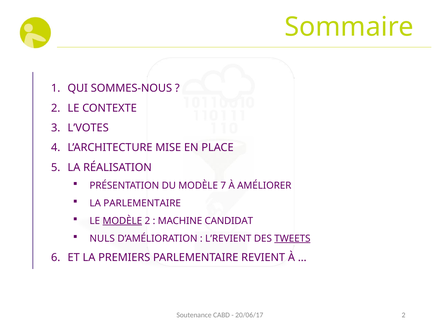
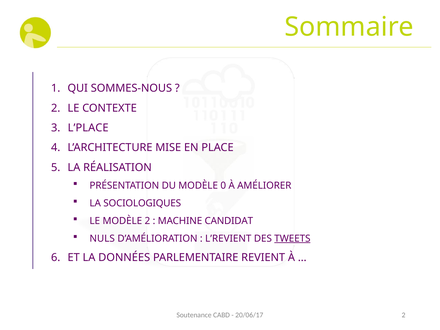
L’VOTES: L’VOTES -> L’PLACE (88, 128)
7: 7 -> 0 (223, 186)
LA PARLEMENTAIRE: PARLEMENTAIRE -> SOCIOLOGIQUES (142, 203)
MODÈLE underline: present -> none (122, 221)
PREMIERS: PREMIERS -> DONNÉES (124, 258)
